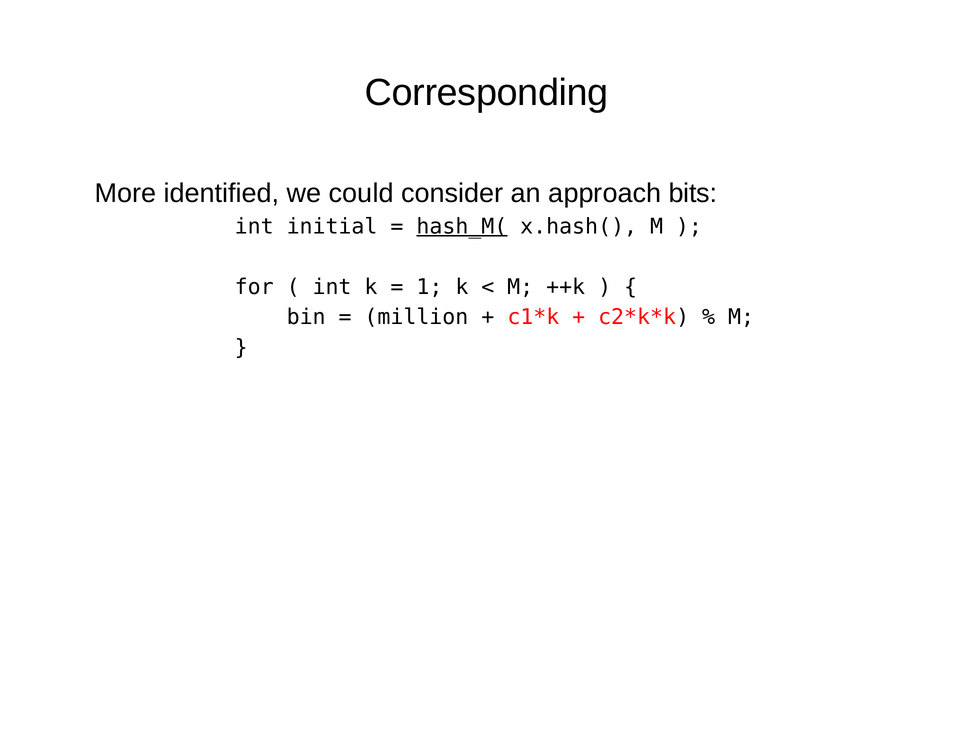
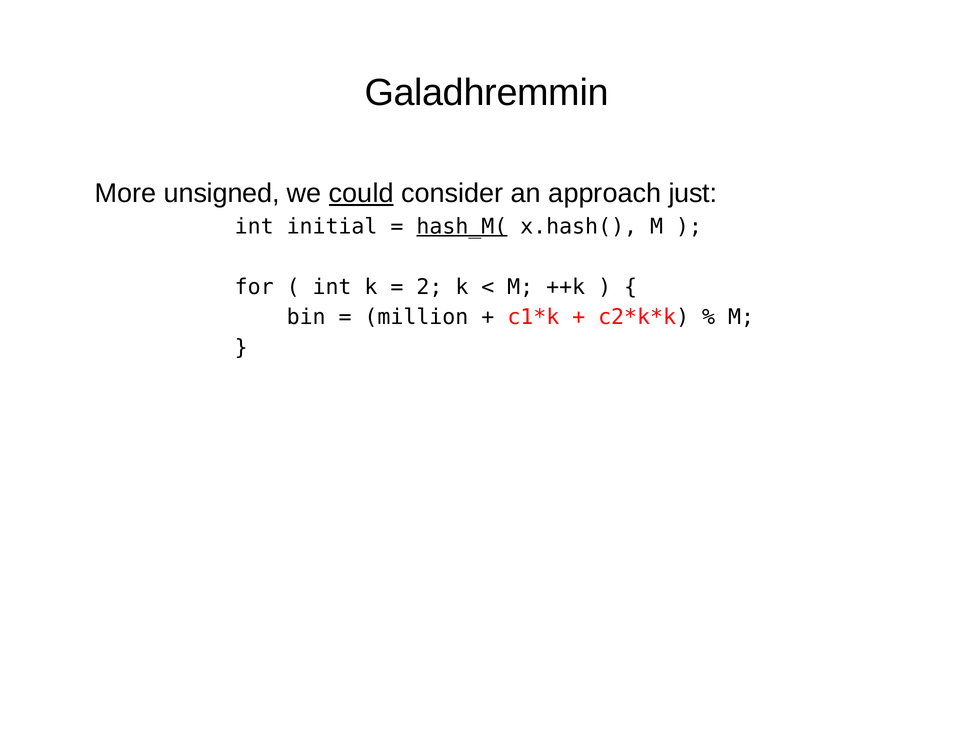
Corresponding: Corresponding -> Galadhremmin (487, 93)
identified: identified -> unsigned (222, 193)
could underline: none -> present (361, 193)
bits: bits -> just (693, 193)
1: 1 -> 2 (429, 287)
